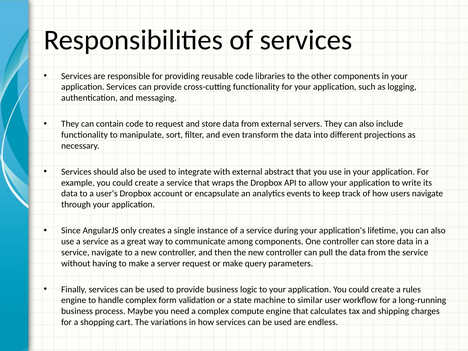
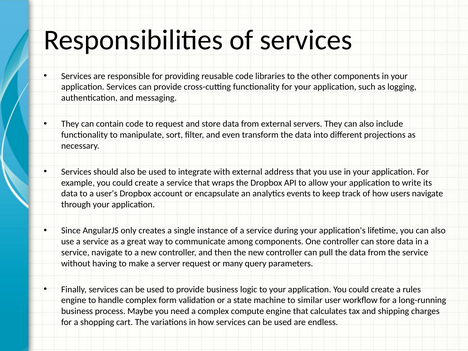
abstract: abstract -> address (279, 172)
or make: make -> many (233, 263)
